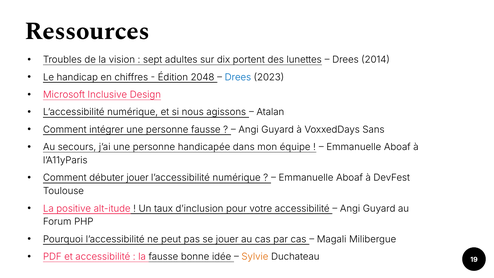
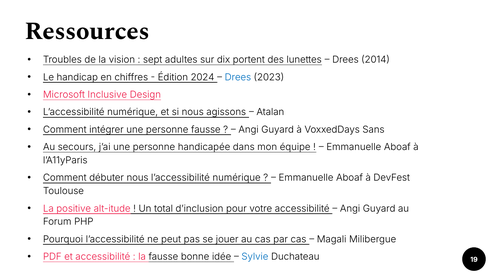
2048: 2048 -> 2024 (202, 77)
débuter jouer: jouer -> nous (138, 178)
taux: taux -> total (164, 208)
Sylvie colour: orange -> blue (255, 257)
